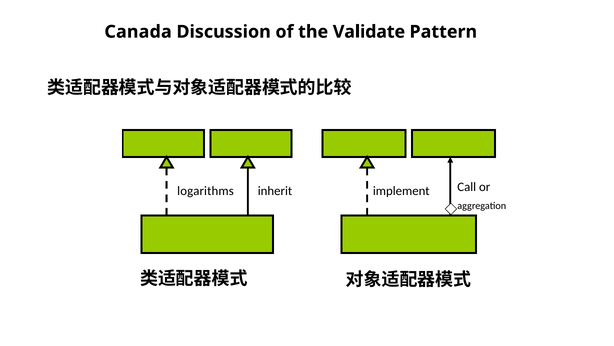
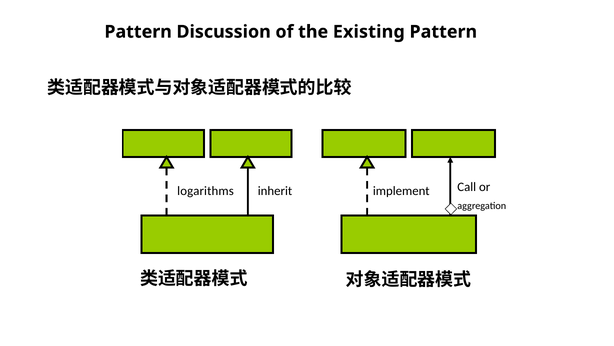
Canada: Canada -> Pattern (138, 32)
Validate: Validate -> Existing (369, 32)
